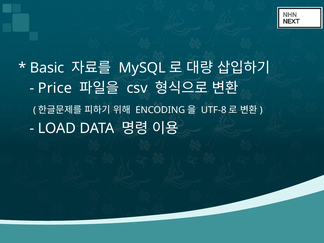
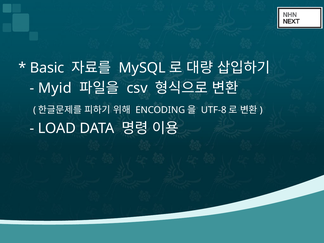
Price: Price -> Myid (55, 88)
